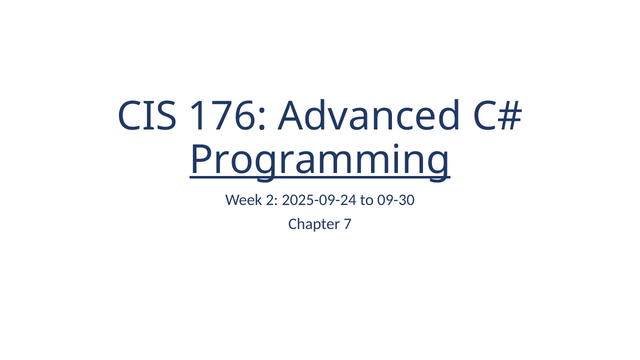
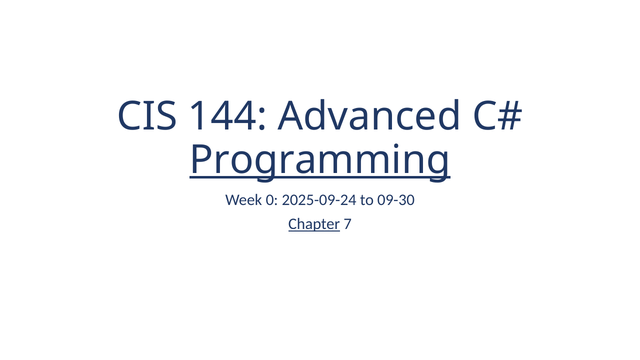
176: 176 -> 144 (228, 117)
2: 2 -> 0 (272, 200)
Chapter underline: none -> present (314, 224)
